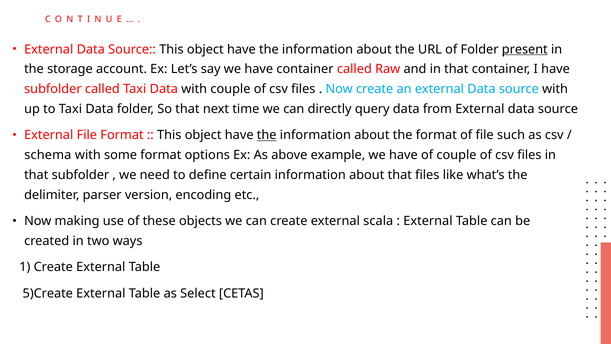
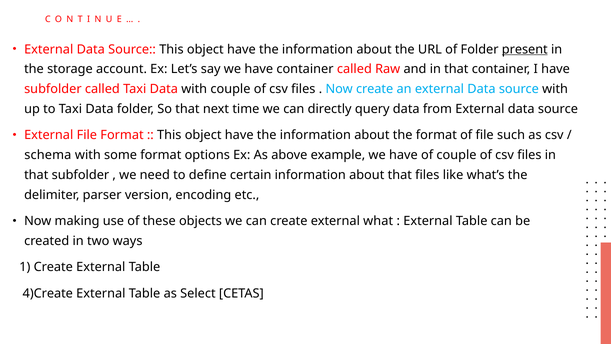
the underline: present -> none (267, 135)
scala: scala -> what (378, 221)
5)Create: 5)Create -> 4)Create (48, 293)
